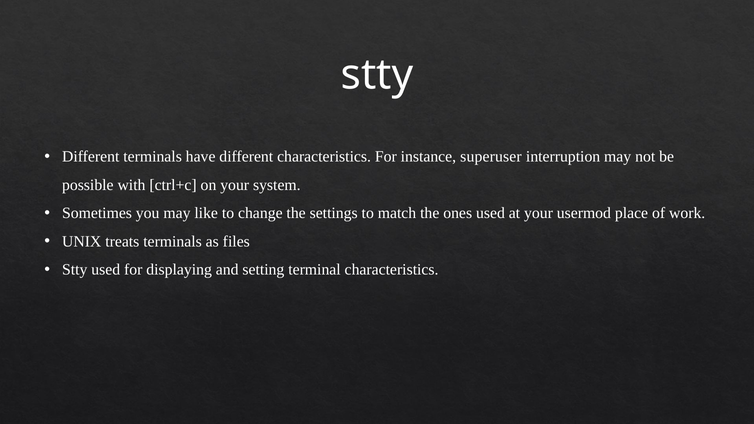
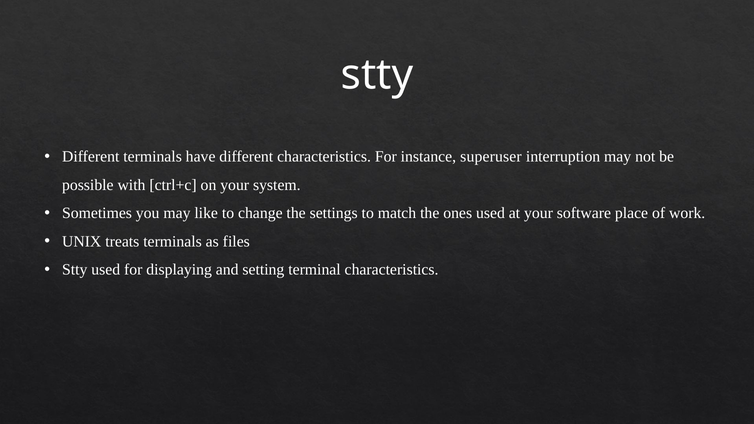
usermod: usermod -> software (584, 213)
